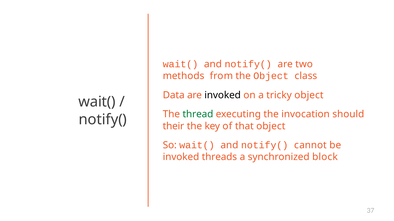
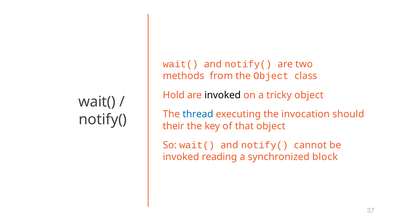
Data: Data -> Hold (174, 95)
thread colour: green -> blue (198, 115)
threads: threads -> reading (219, 157)
